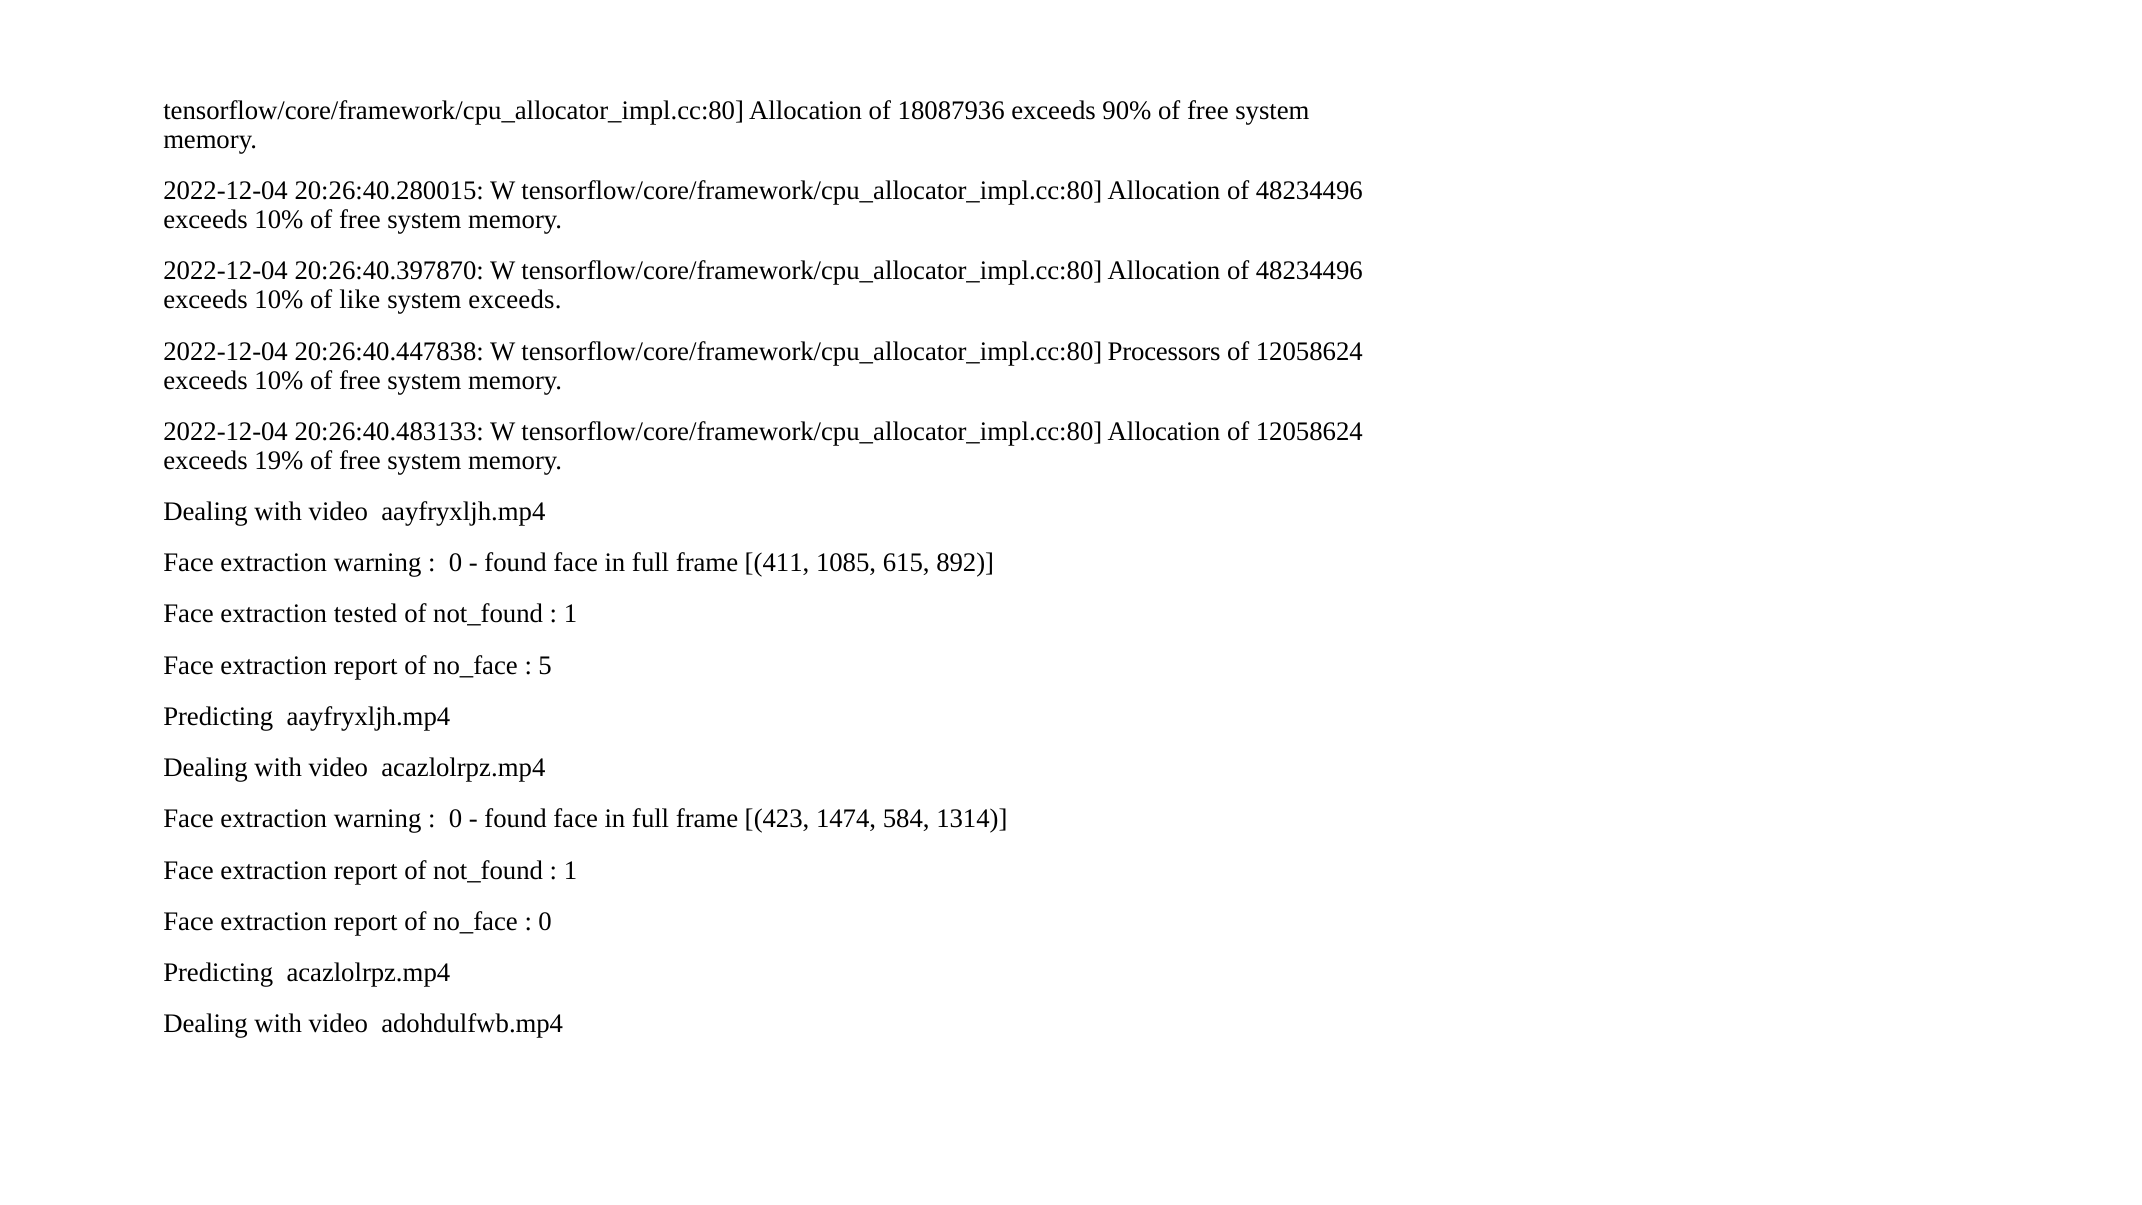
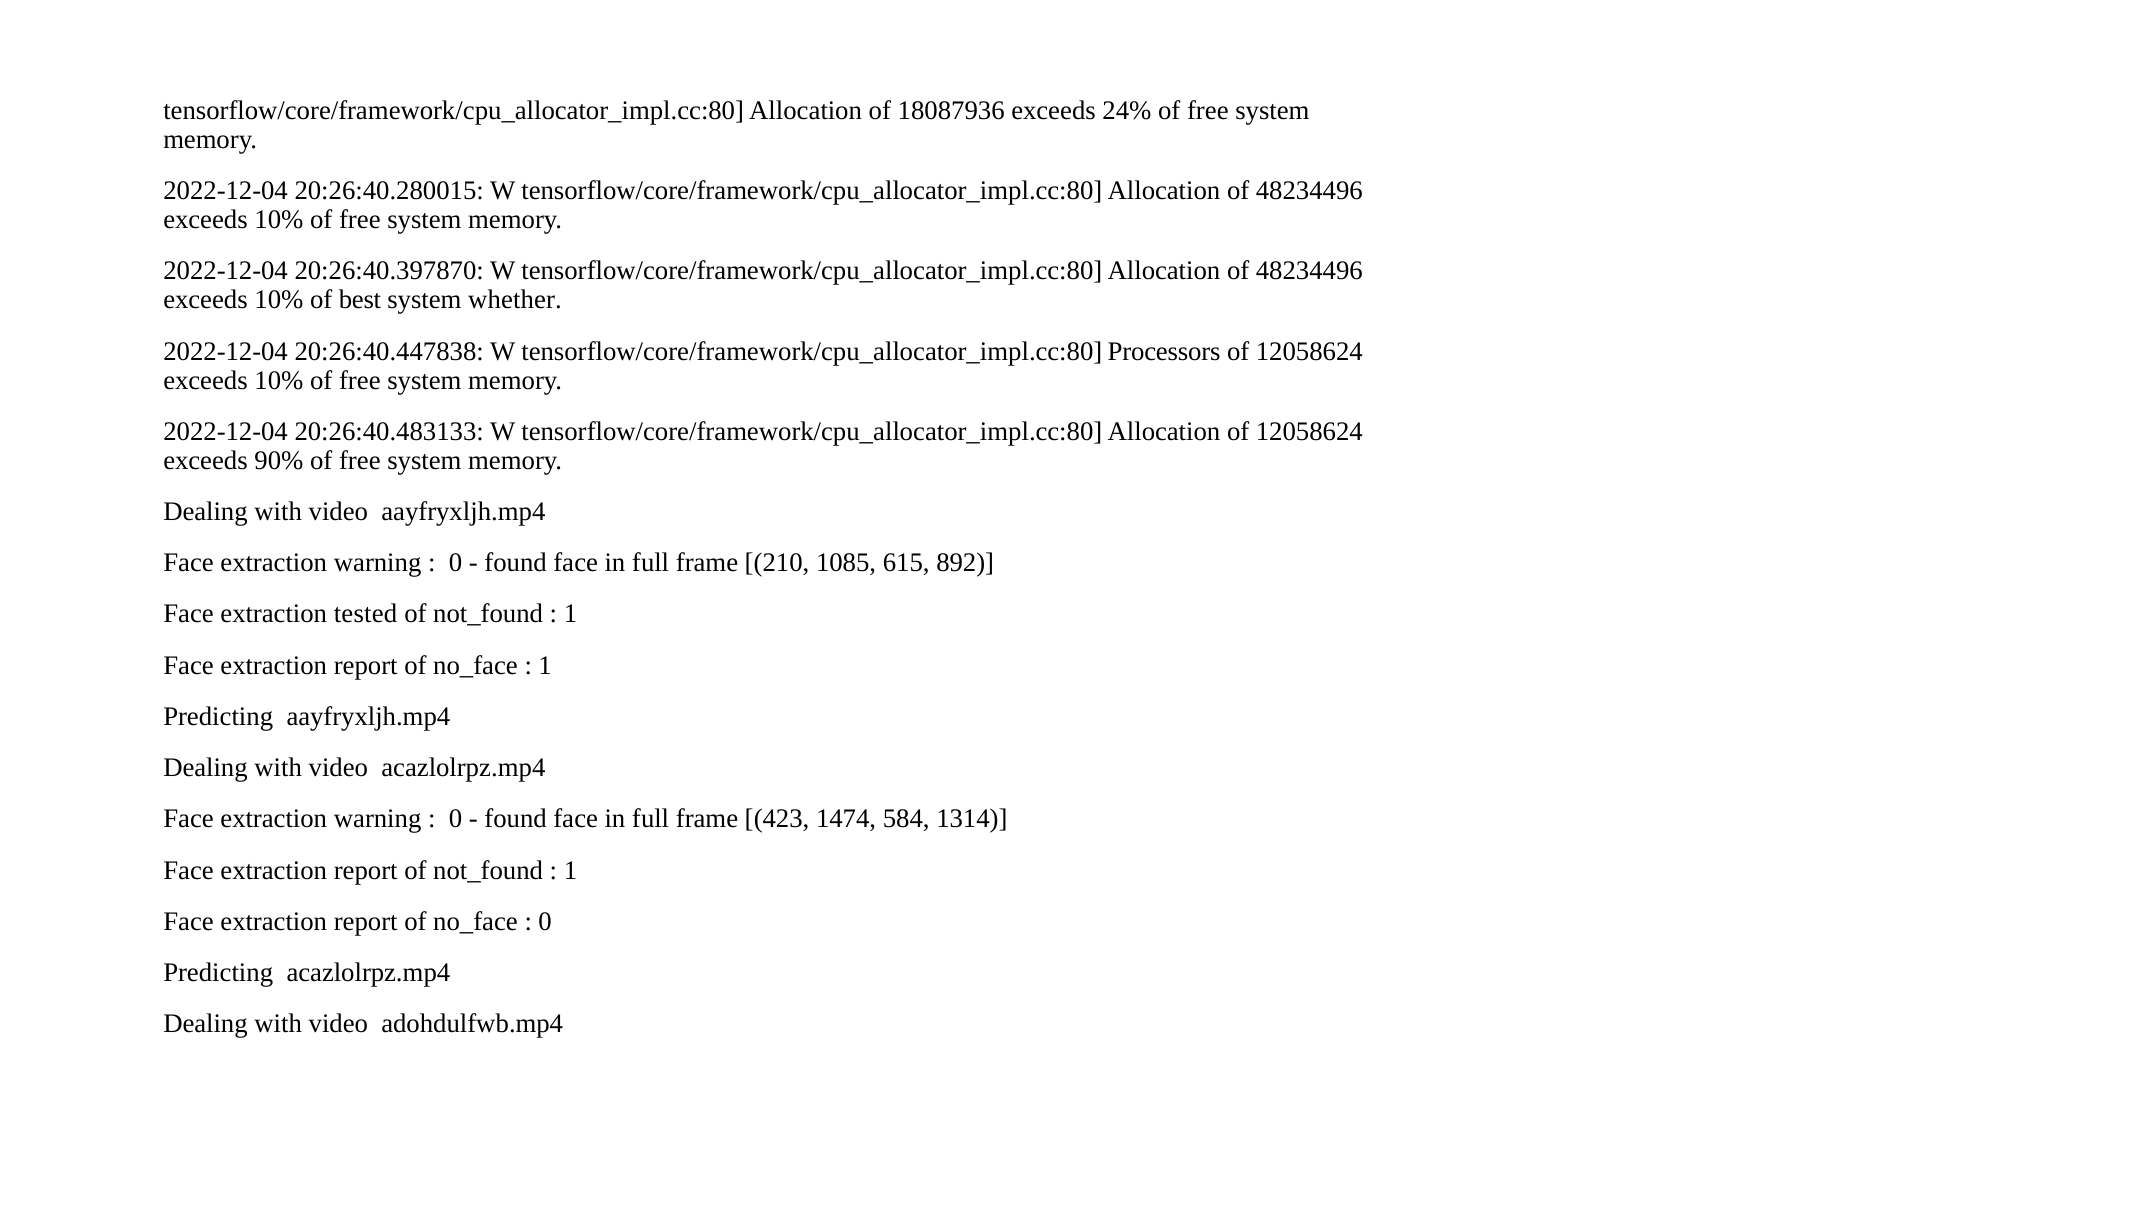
90%: 90% -> 24% (1127, 111)
like: like -> best (360, 300)
system exceeds: exceeds -> whether (515, 300)
19%: 19% -> 90% (279, 460)
411: 411 -> 210 (777, 563)
5: 5 -> 1 (545, 665)
